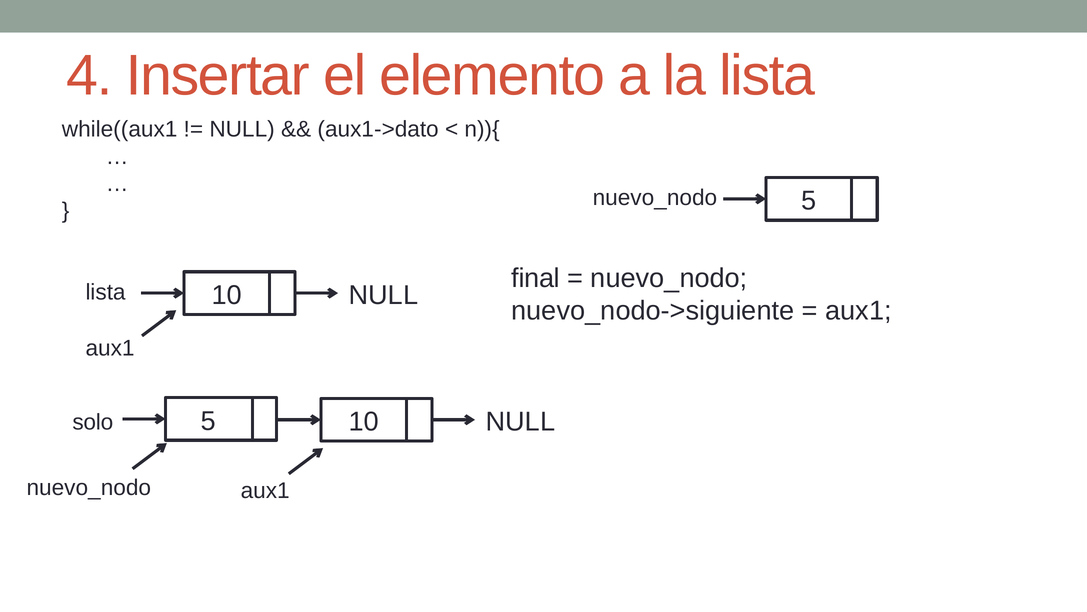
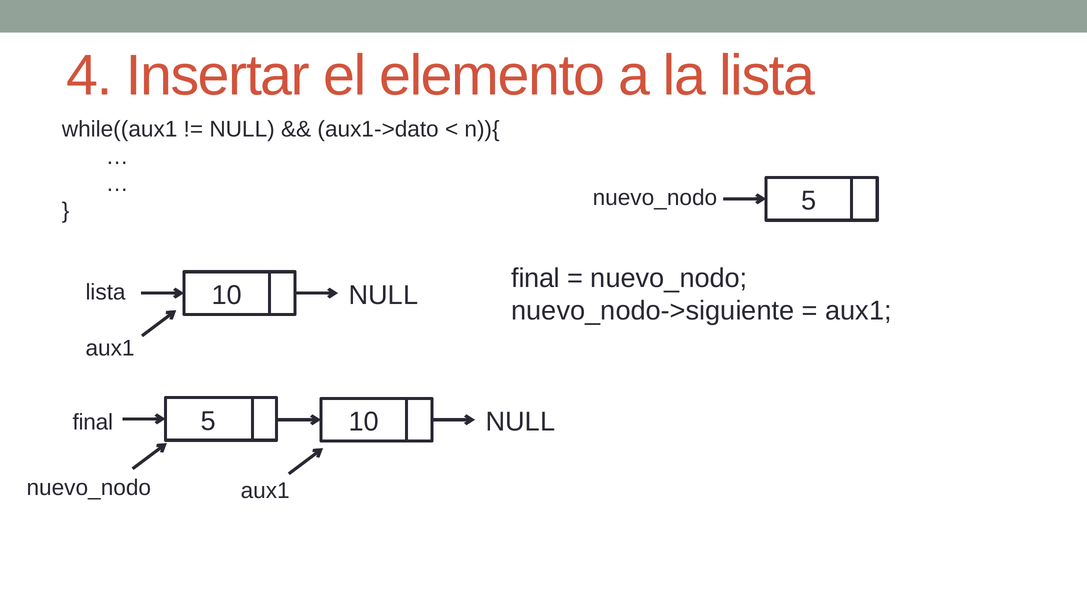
solo: solo -> final (93, 422)
